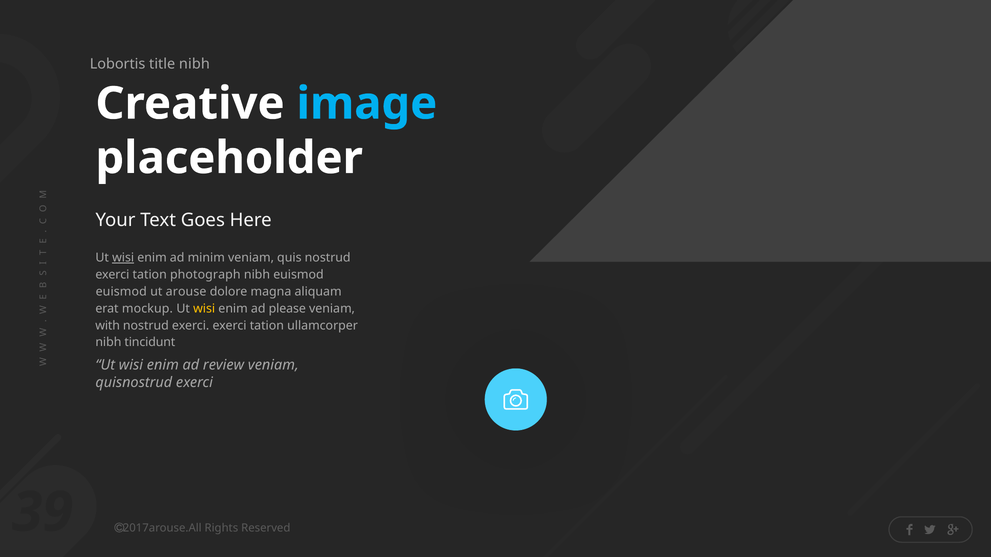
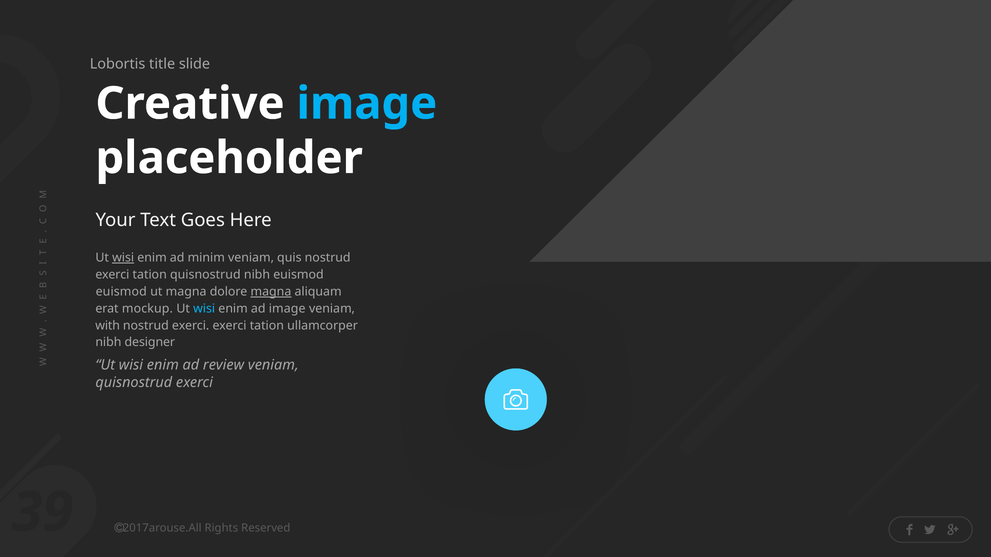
nibh: nibh -> slide (195, 64)
tation photograph: photograph -> quisnostrud (205, 275)
ut arouse: arouse -> magna (186, 292)
magna underline: none -> present (271, 292)
wisi colour: yellow -> light blue (204, 309)
ad please: please -> image (287, 309)
tincidunt: tincidunt -> designer (150, 343)
